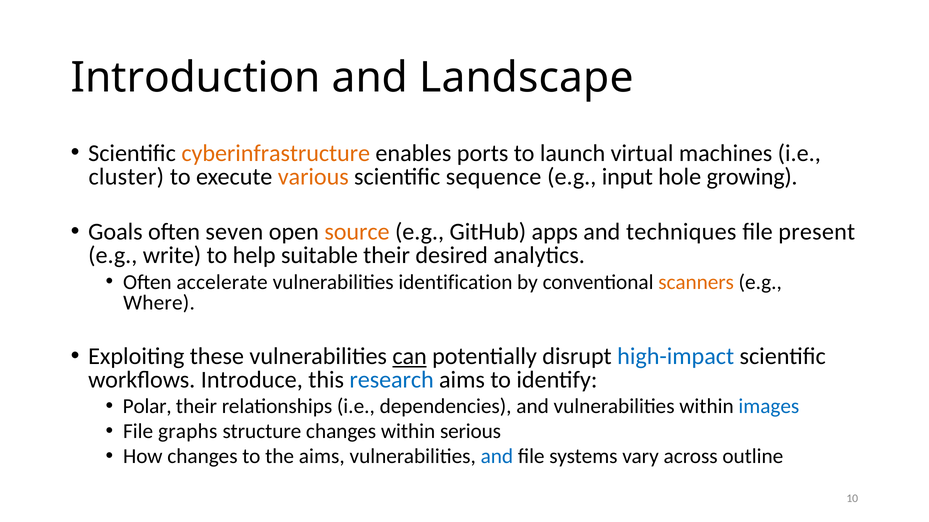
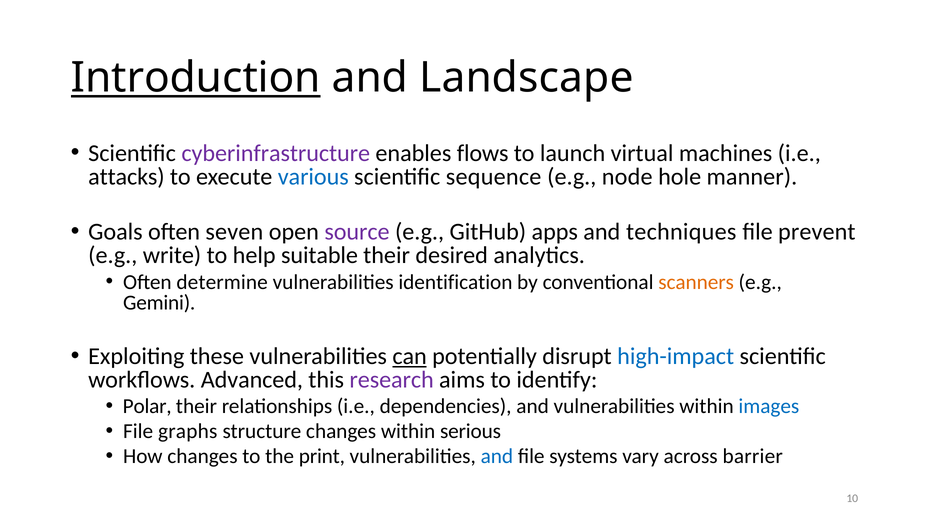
Introduction underline: none -> present (196, 78)
cyberinfrastructure colour: orange -> purple (276, 153)
ports: ports -> flows (483, 153)
cluster: cluster -> attacks (126, 177)
various colour: orange -> blue (313, 177)
input: input -> node (627, 177)
growing: growing -> manner (752, 177)
source colour: orange -> purple (357, 232)
present: present -> prevent (817, 232)
accelerate: accelerate -> determine (222, 282)
Where: Where -> Gemini (159, 303)
Introduce: Introduce -> Advanced (252, 380)
research colour: blue -> purple (392, 380)
the aims: aims -> print (322, 457)
outline: outline -> barrier (753, 457)
